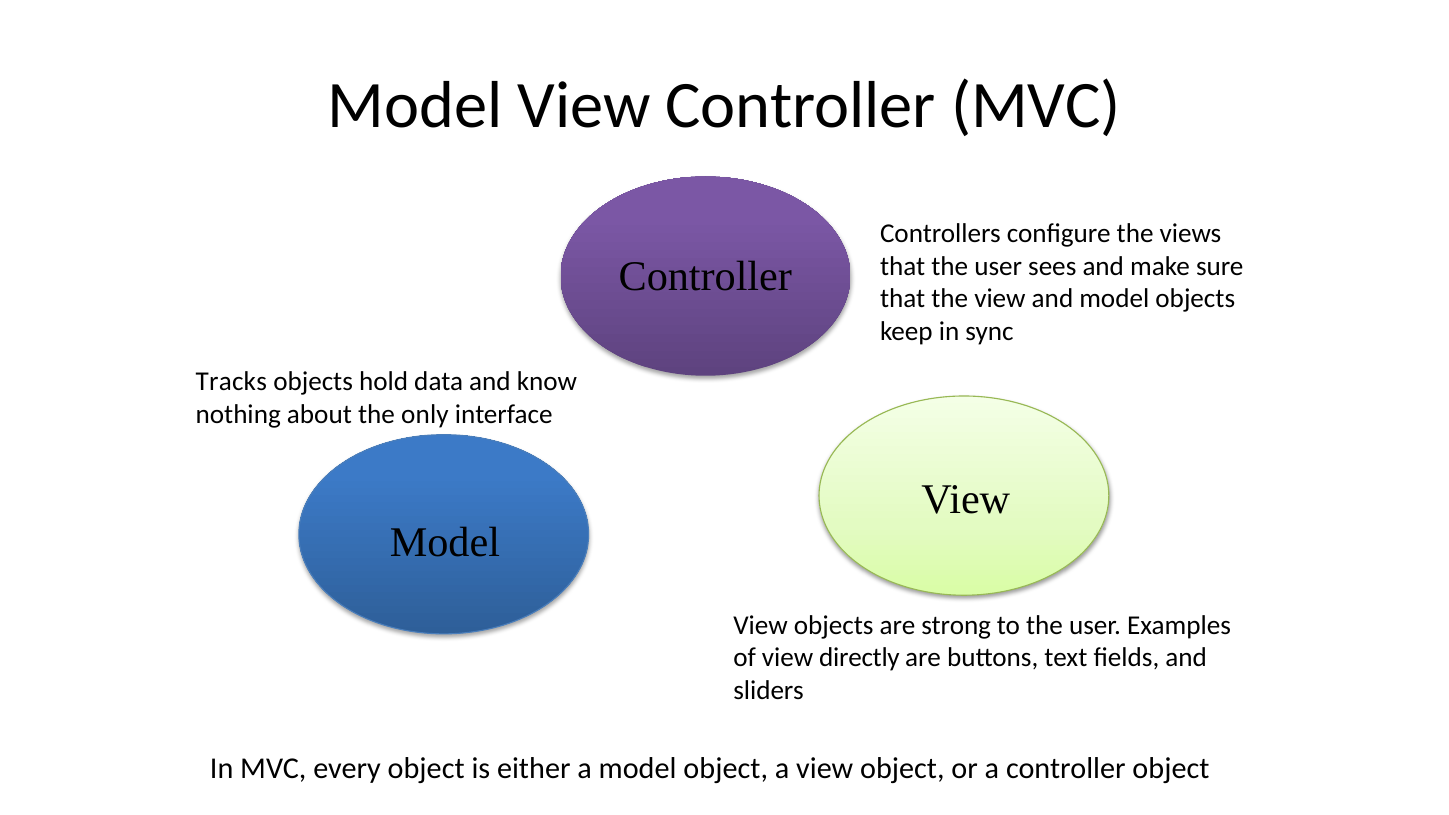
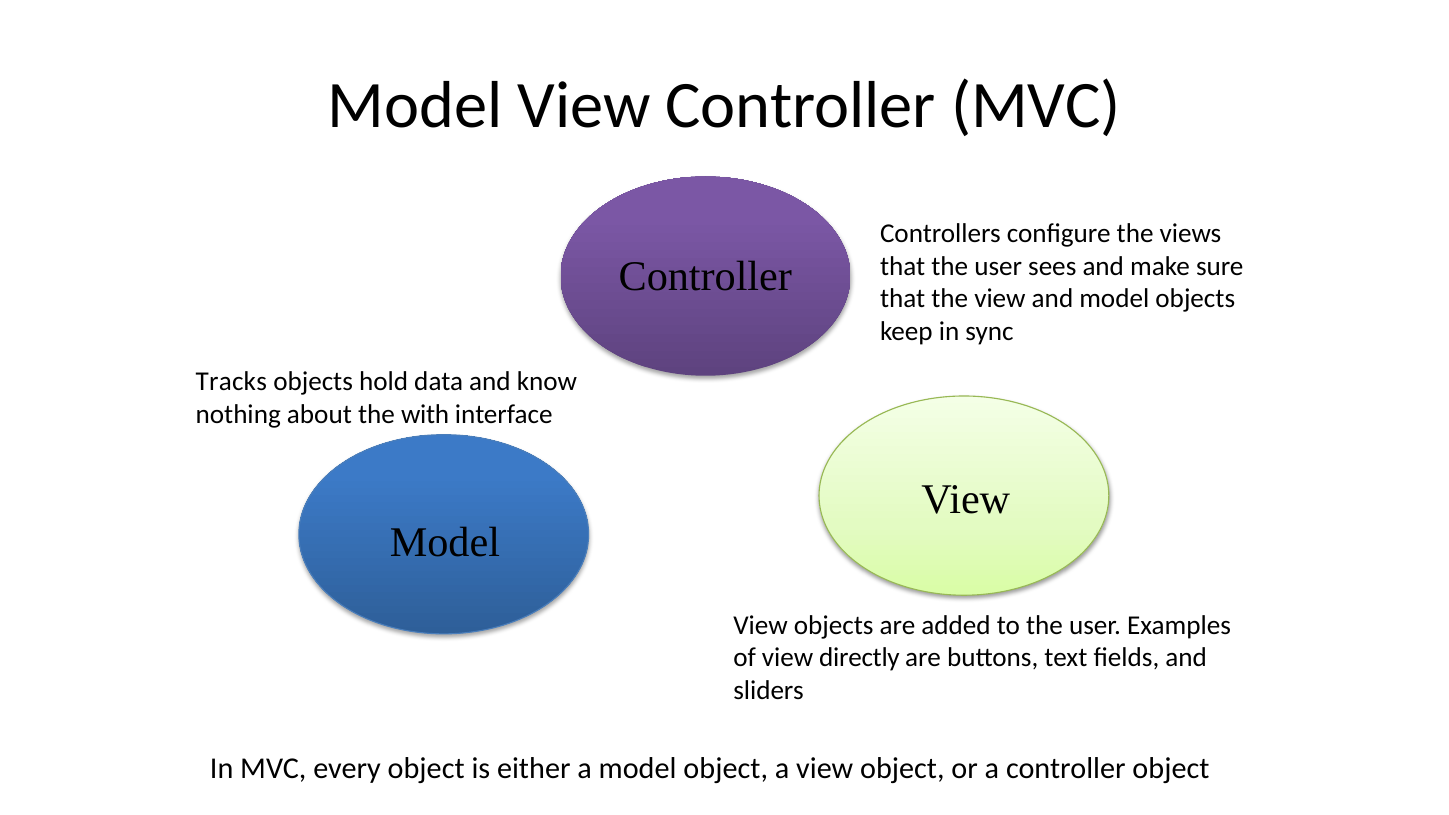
only: only -> with (425, 414)
strong: strong -> added (956, 625)
